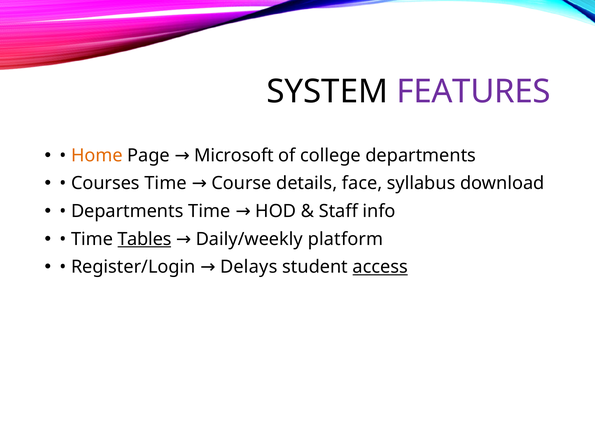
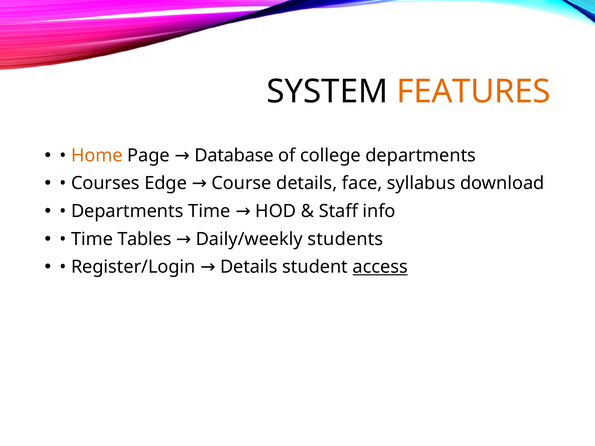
FEATURES colour: purple -> orange (474, 92)
Microsoft: Microsoft -> Database (234, 155)
Courses Time: Time -> Edge (166, 183)
Tables underline: present -> none (144, 239)
platform: platform -> students (345, 239)
Register/Login Delays: Delays -> Details (249, 267)
